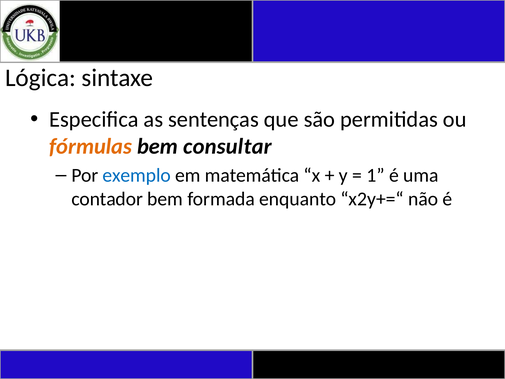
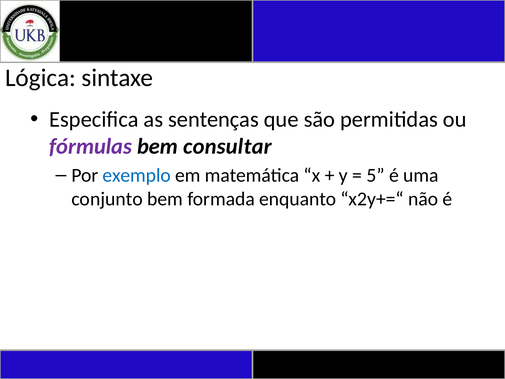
fórmulas colour: orange -> purple (91, 146)
1: 1 -> 5 (375, 175)
contador: contador -> conjunto (107, 199)
